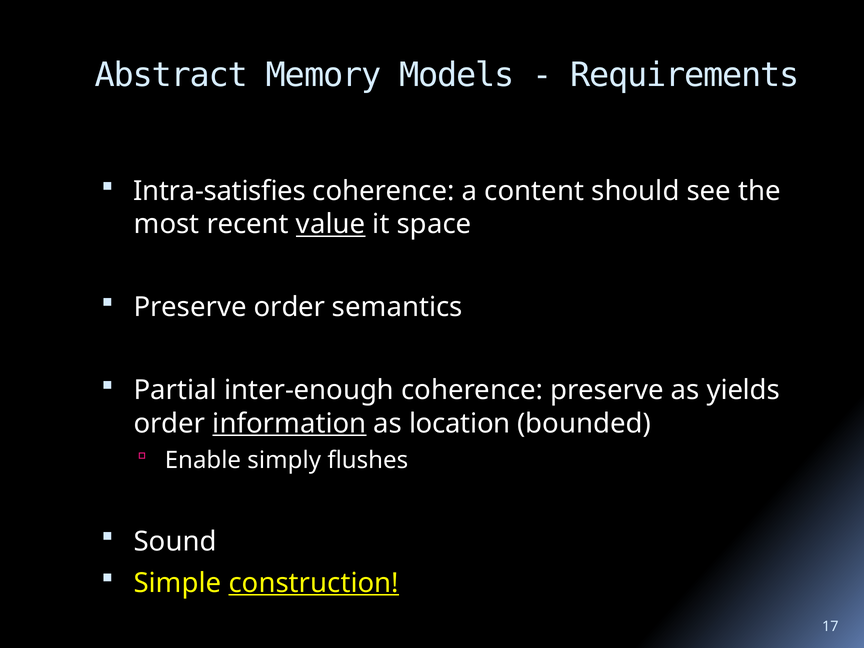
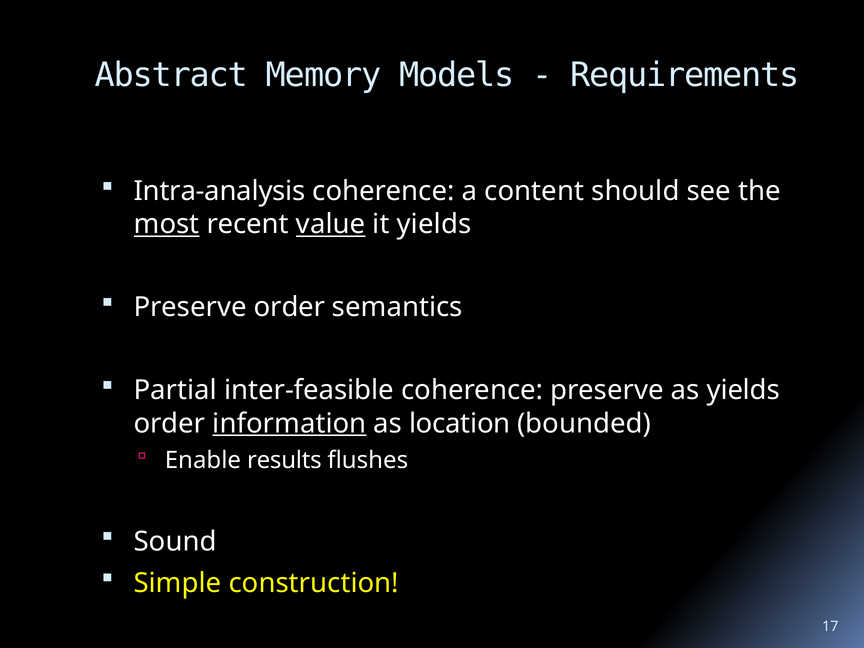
Intra-satisfies: Intra-satisfies -> Intra-analysis (220, 191)
most underline: none -> present (167, 224)
it space: space -> yields (434, 224)
inter-enough: inter-enough -> inter-feasible (309, 390)
simply: simply -> results (284, 460)
construction underline: present -> none (314, 583)
